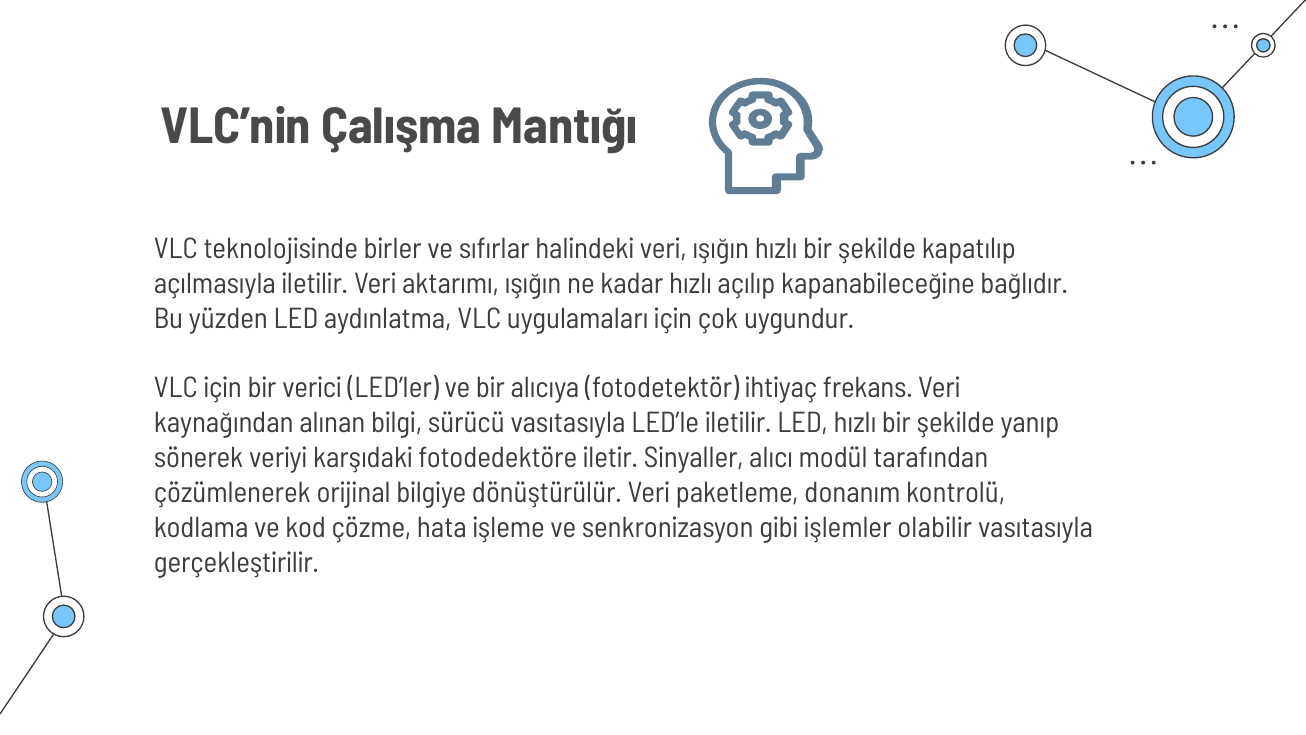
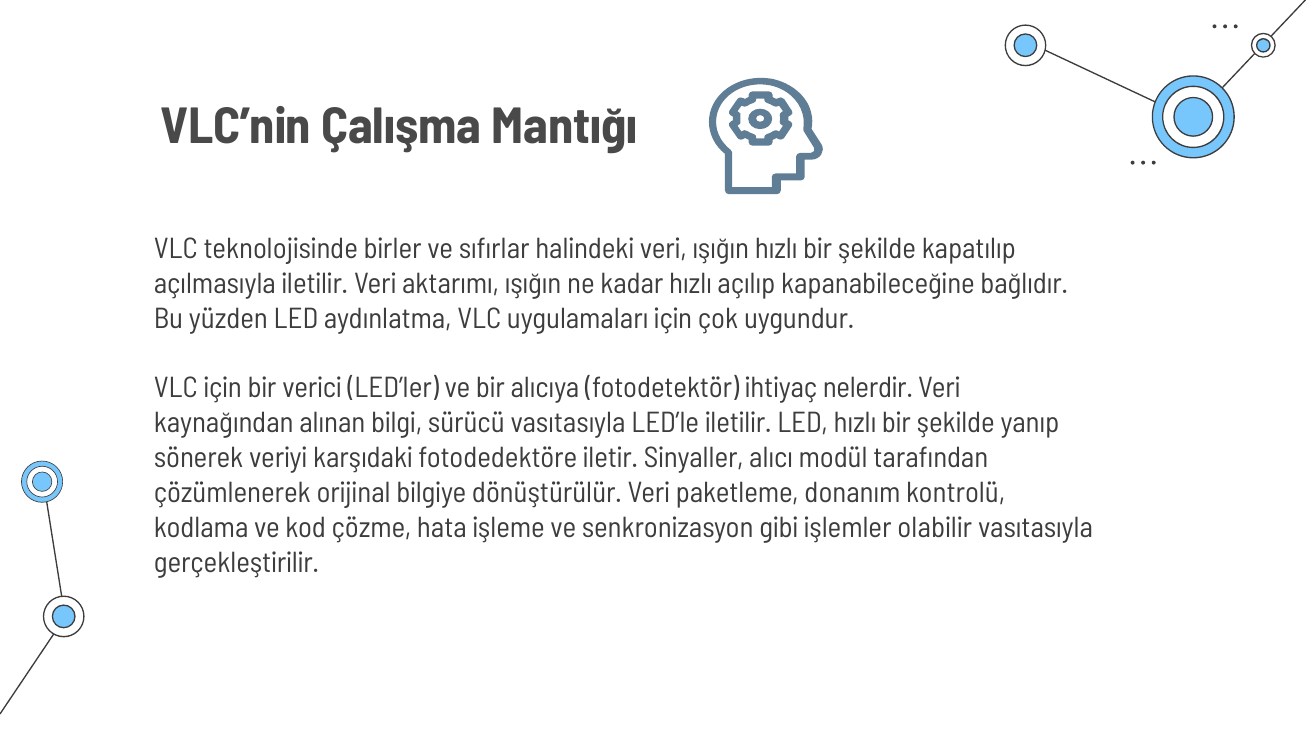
frekans: frekans -> nelerdir (868, 388)
